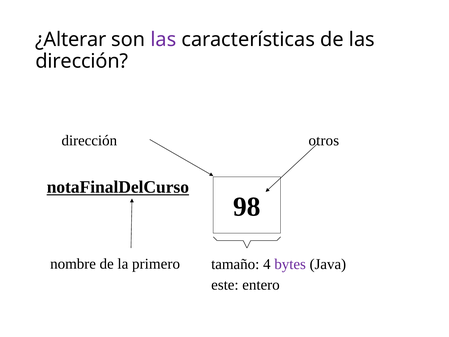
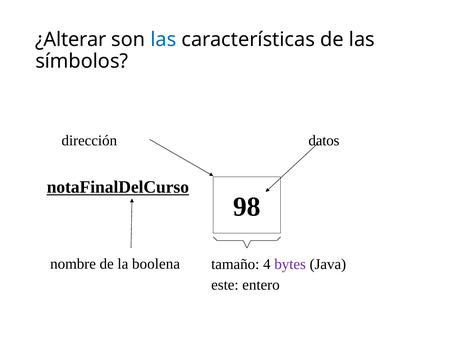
las colour: purple -> blue (163, 40)
dirección: dirección -> símbolos (82, 61)
otros: otros -> datos (324, 140)
primero: primero -> boolena (156, 264)
